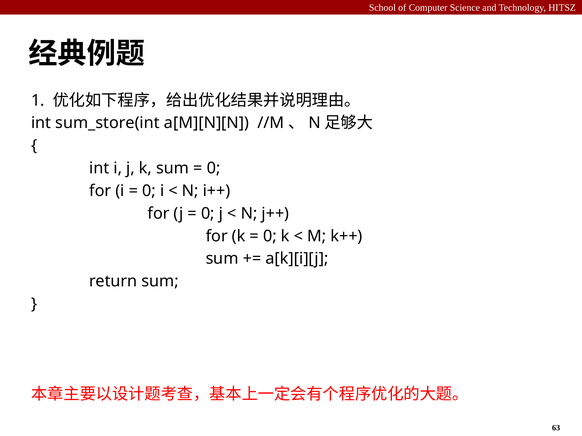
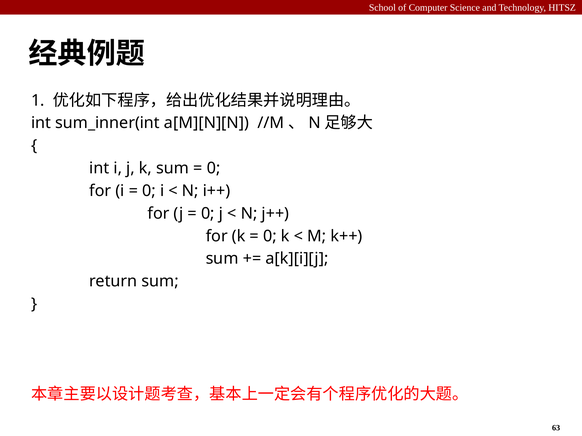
sum_store(int: sum_store(int -> sum_inner(int (108, 123)
